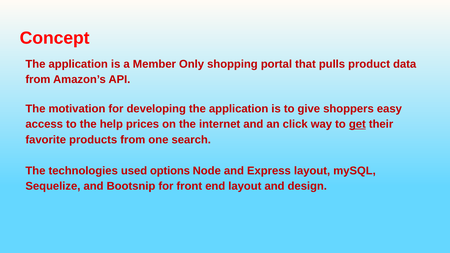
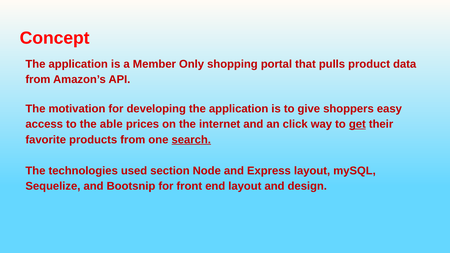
help: help -> able (111, 124)
search underline: none -> present (191, 140)
options: options -> section (170, 171)
